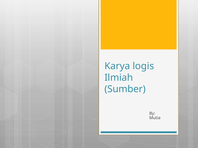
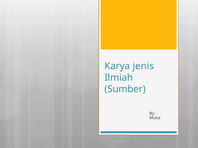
logis: logis -> jenis (143, 66)
